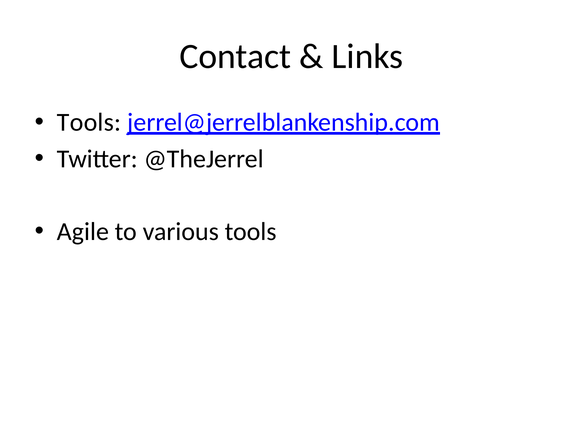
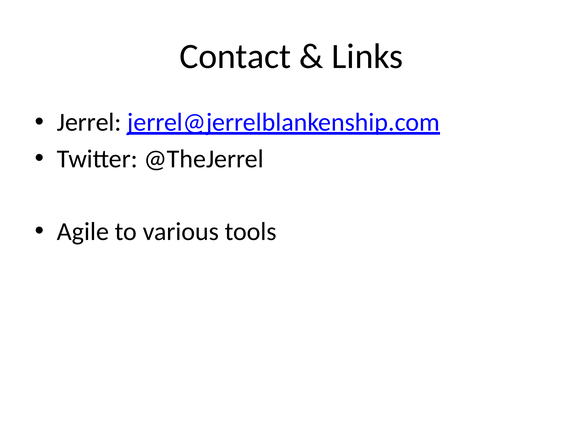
Tools: Tools -> Jerrel (89, 122)
